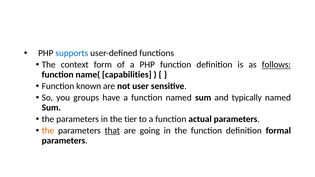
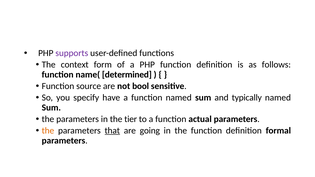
supports colour: blue -> purple (72, 53)
follows underline: present -> none (276, 65)
capabilities: capabilities -> determined (127, 75)
known: known -> source (89, 86)
user: user -> bool (141, 86)
groups: groups -> specify (86, 98)
